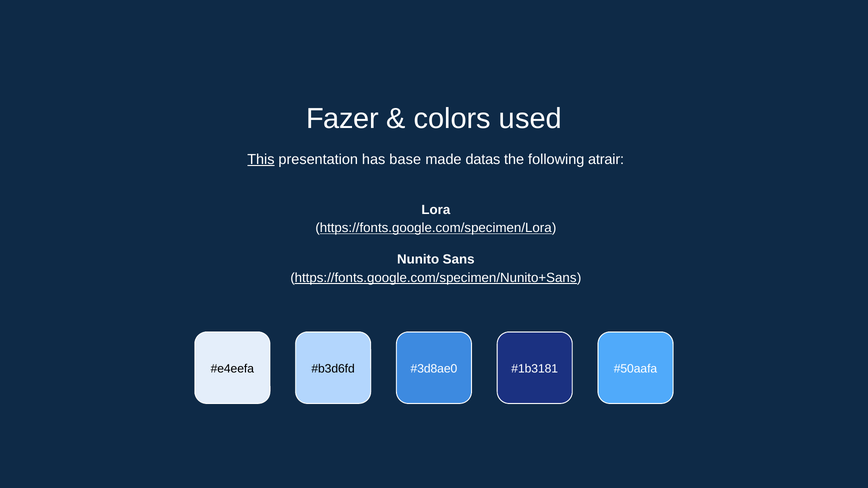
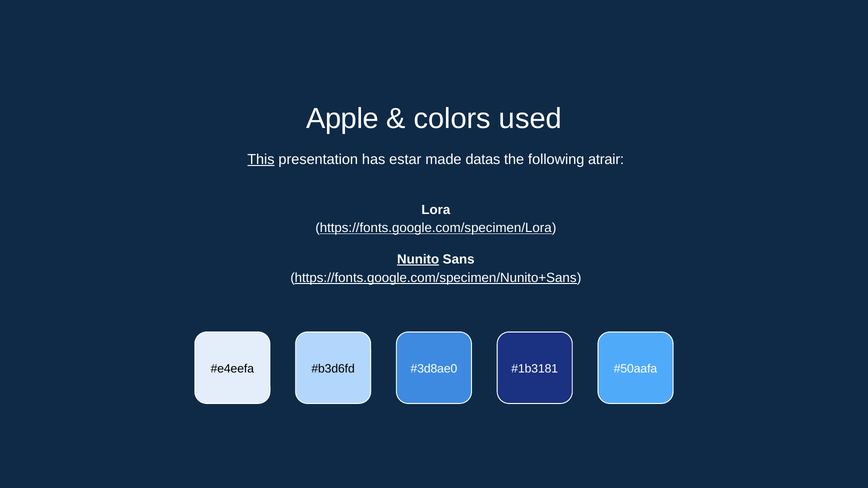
Fazer: Fazer -> Apple (342, 119)
base: base -> estar (405, 159)
Nunito underline: none -> present (418, 260)
